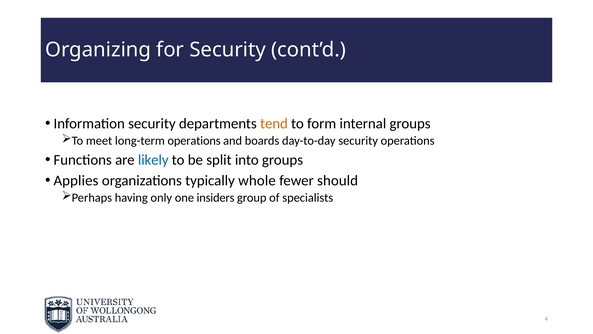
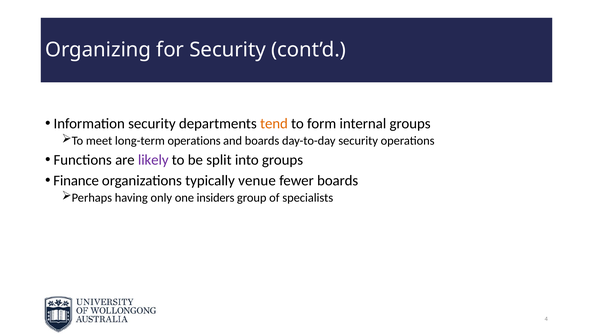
likely colour: blue -> purple (153, 160)
Applies: Applies -> Finance (76, 180)
whole: whole -> venue (257, 180)
fewer should: should -> boards (338, 180)
